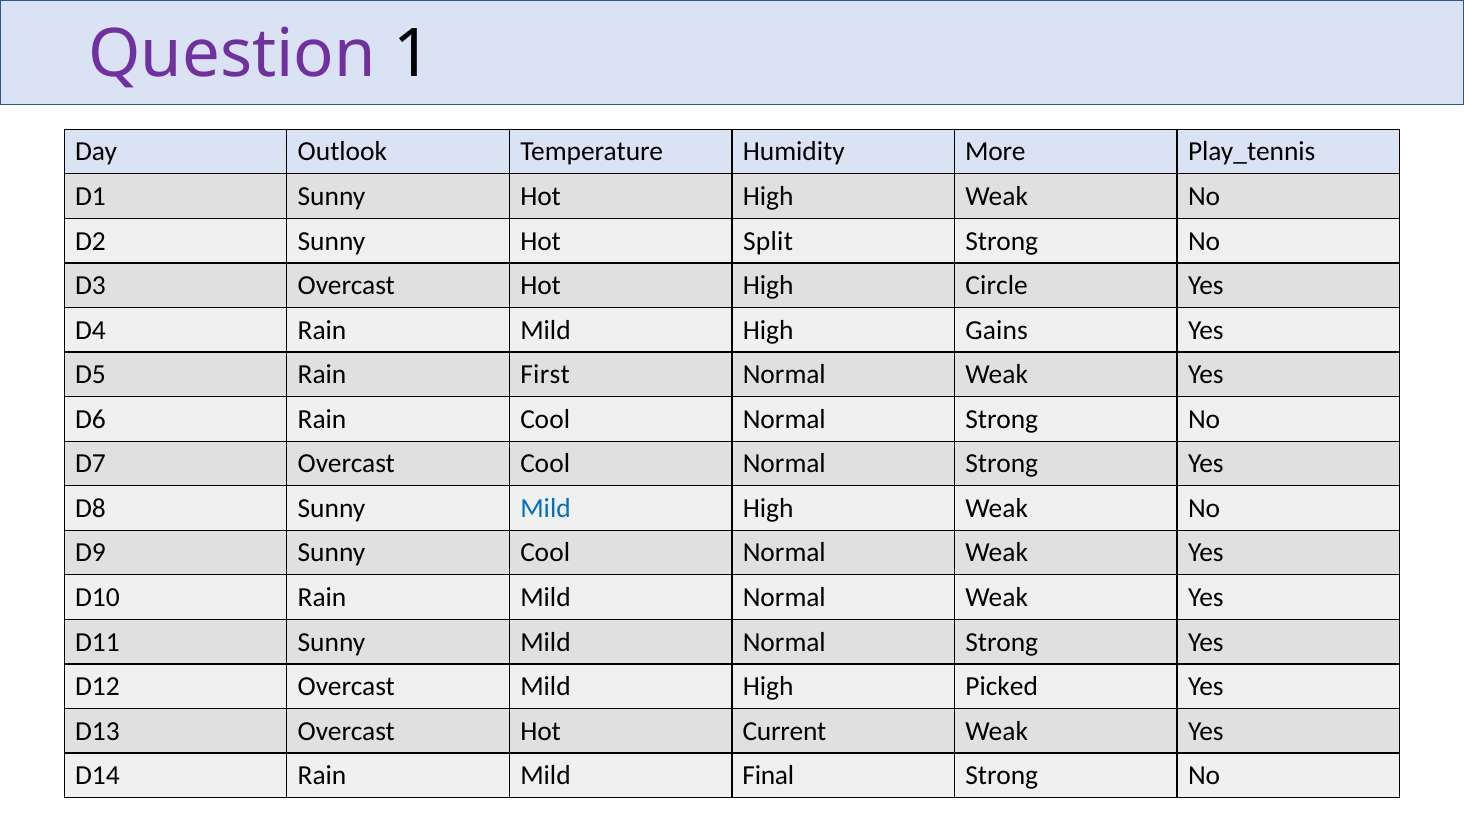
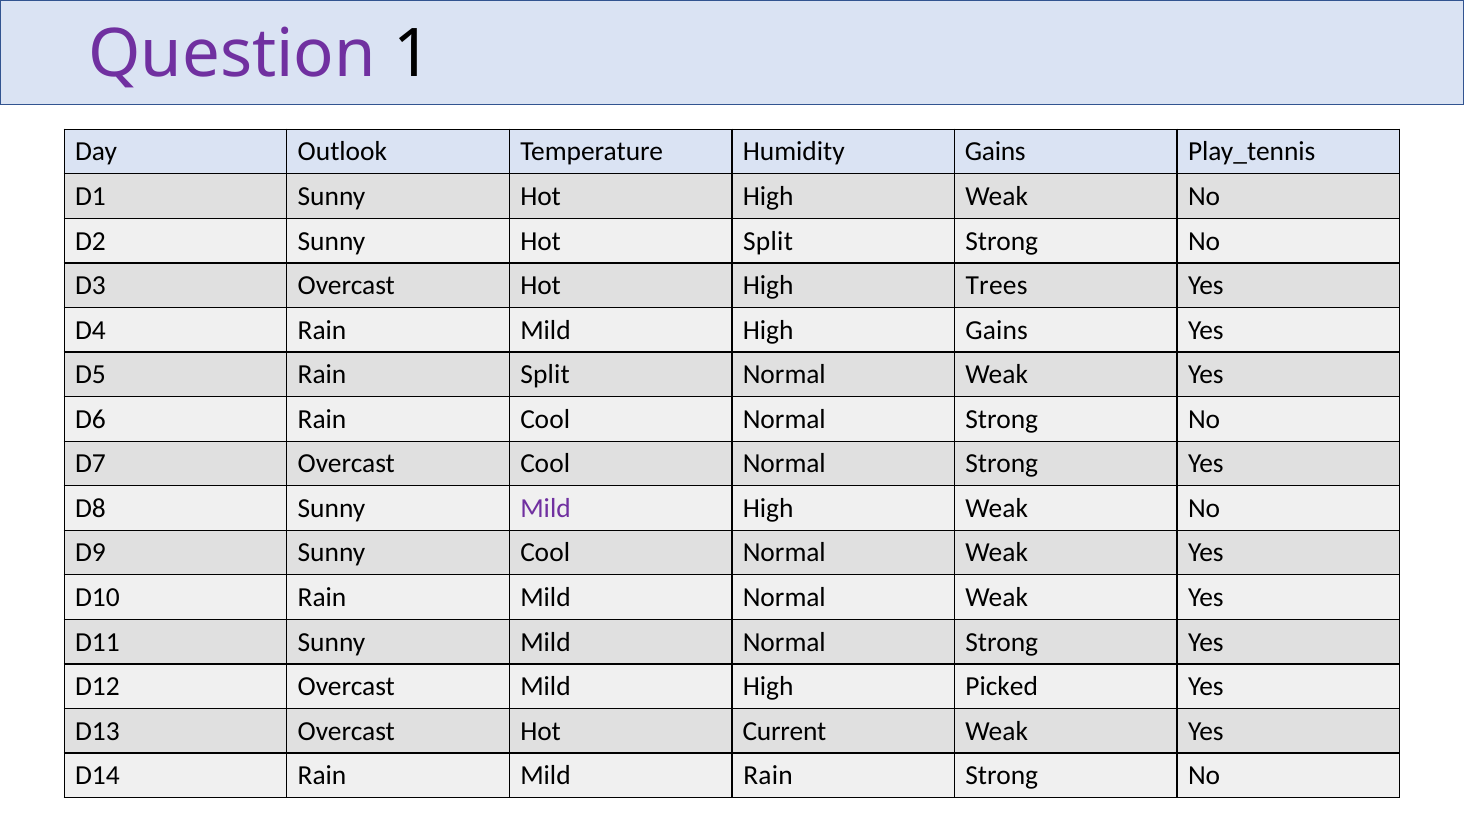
Humidity More: More -> Gains (995, 152)
Circle: Circle -> Trees (997, 285)
Rain First: First -> Split (545, 374)
Mild colour: blue -> purple (546, 508)
Mild Final: Final -> Rain (768, 775)
